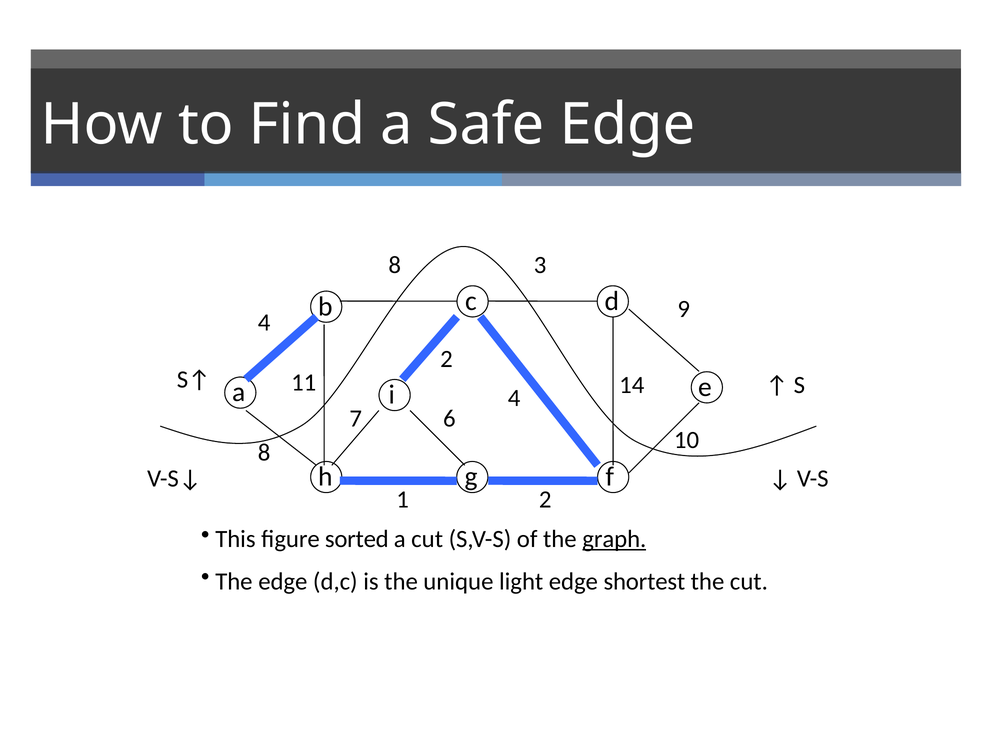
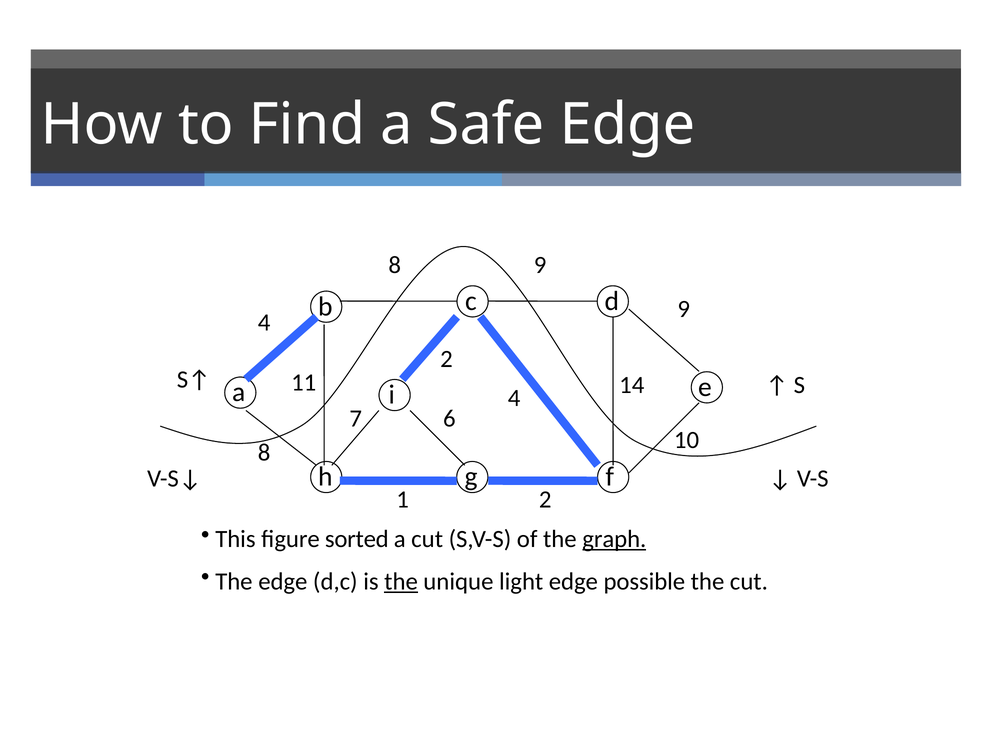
8 3: 3 -> 9 (540, 265)
the underline: none -> present (401, 581)
shortest: shortest -> possible (644, 581)
